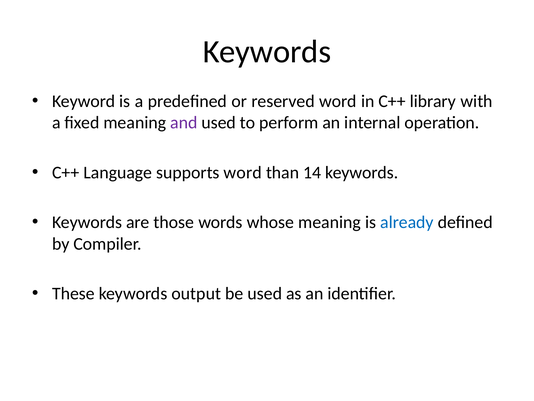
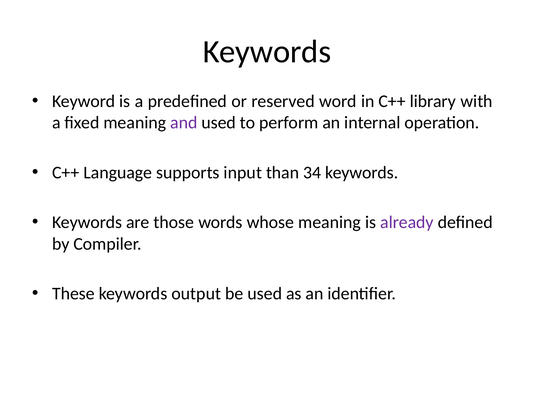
supports word: word -> input (243, 172)
14: 14 -> 34 (312, 172)
already colour: blue -> purple (407, 222)
